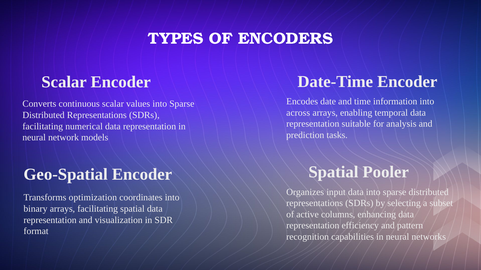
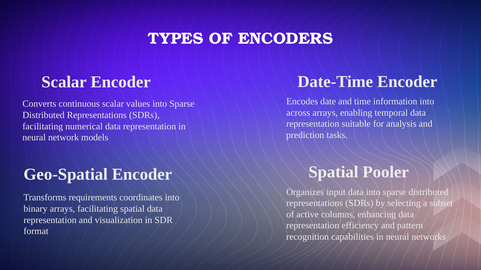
optimization: optimization -> requirements (93, 198)
